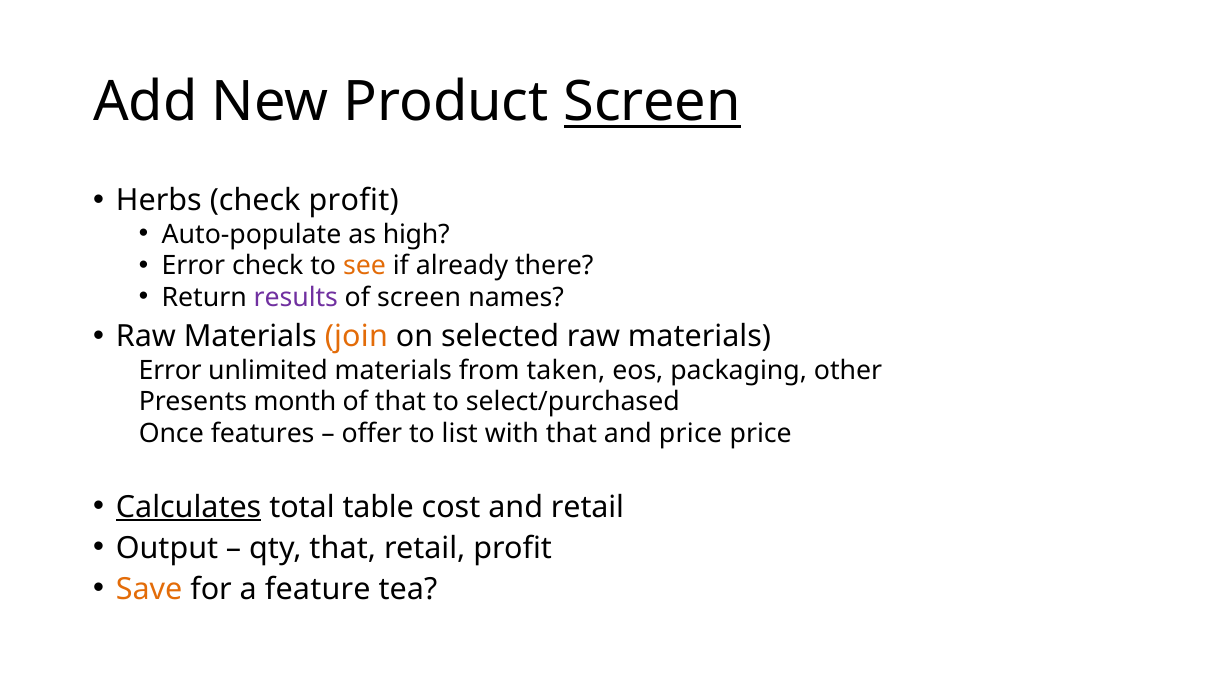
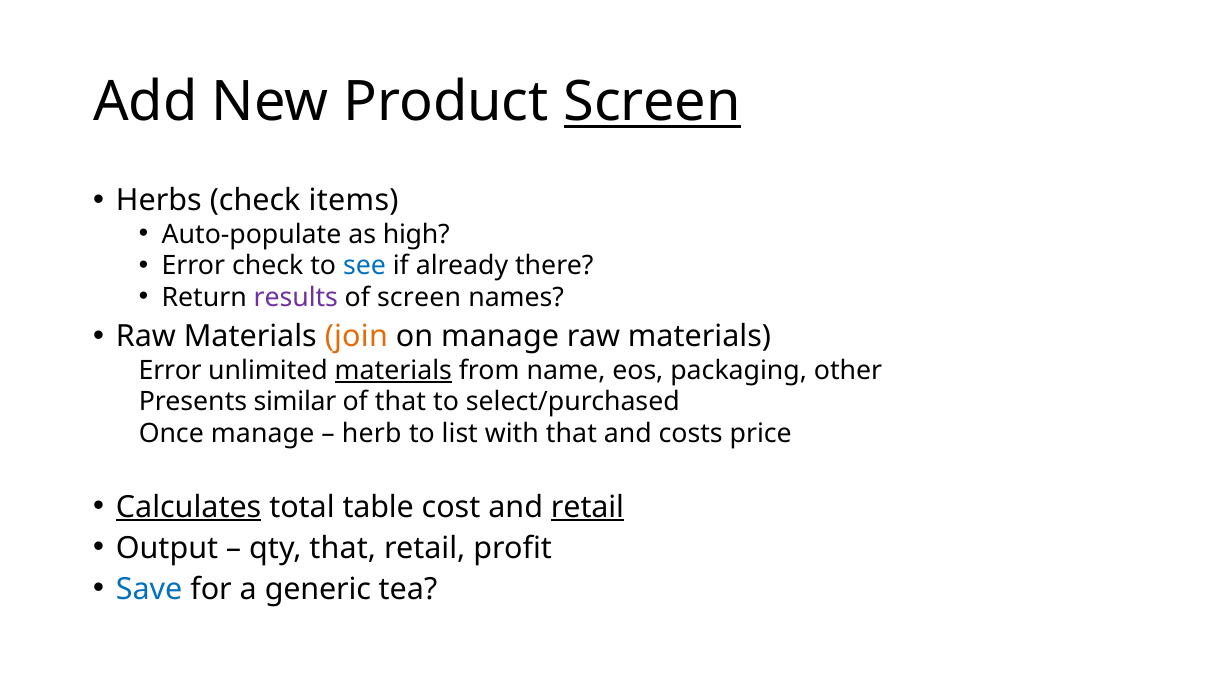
check profit: profit -> items (354, 201)
see colour: orange -> blue (364, 266)
on selected: selected -> manage (500, 337)
materials underline: none -> present (393, 370)
taken: taken -> name (566, 370)
month: month -> similar (295, 402)
Once features: features -> manage (263, 434)
offer: offer -> herb (372, 434)
and price: price -> costs (691, 434)
retail underline: none -> present (588, 507)
Save colour: orange -> blue (149, 589)
feature: feature -> generic (318, 589)
